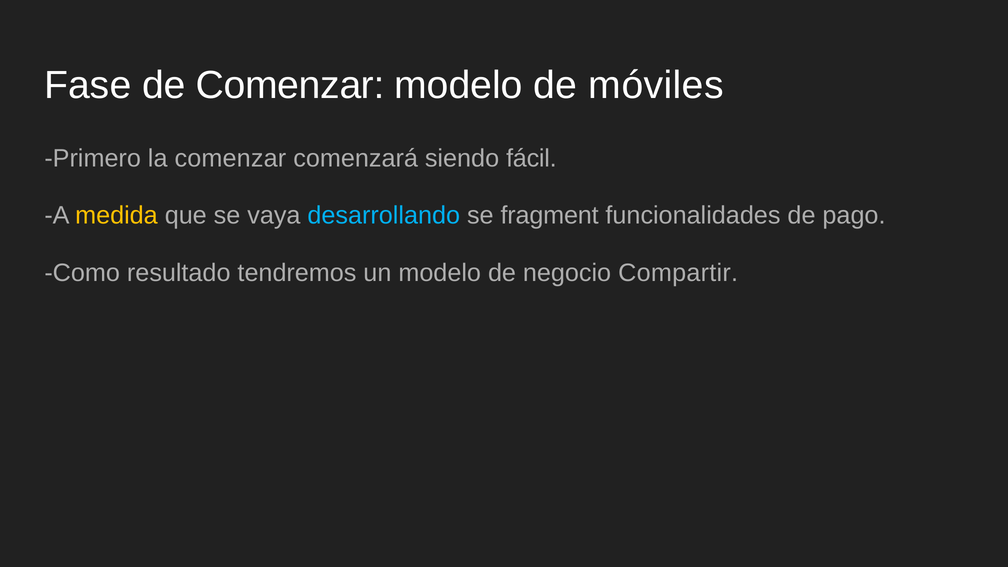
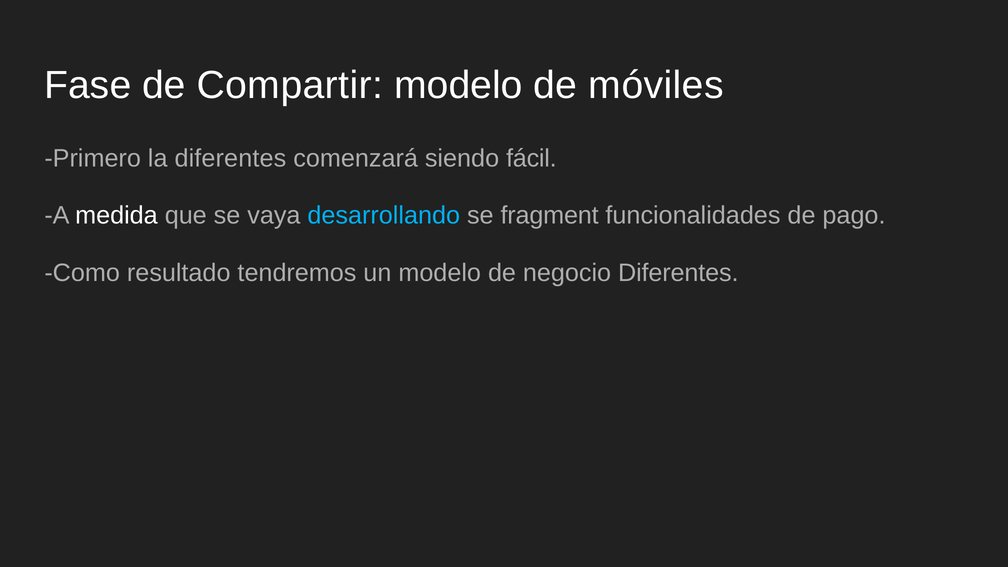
de Comenzar: Comenzar -> Compartir (290, 85)
la comenzar: comenzar -> diferentes (230, 159)
medida colour: yellow -> white (116, 216)
negocio Compartir: Compartir -> Diferentes (678, 273)
